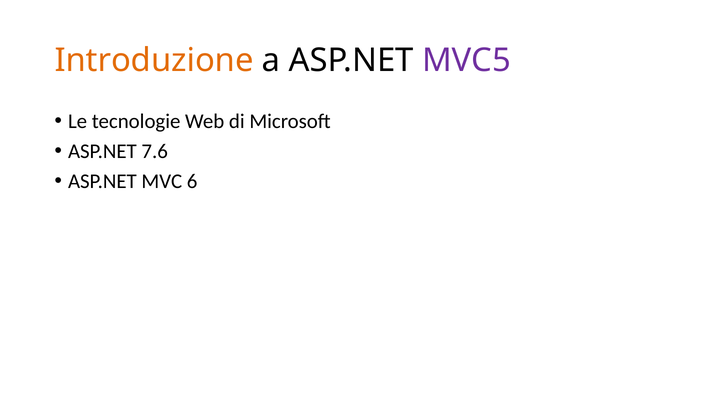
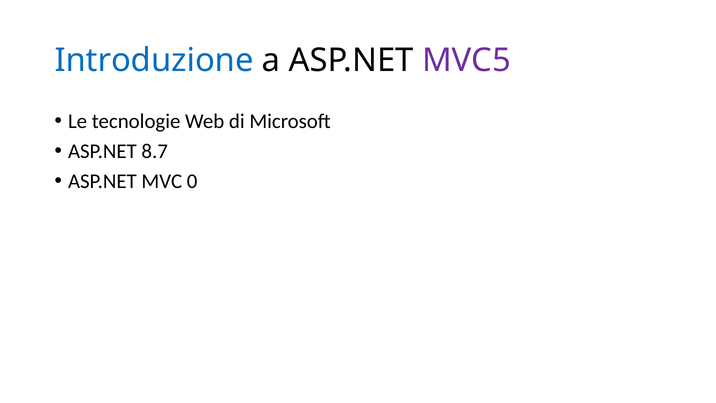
Introduzione colour: orange -> blue (154, 60)
7.6: 7.6 -> 8.7 (155, 151)
6: 6 -> 0 (192, 181)
